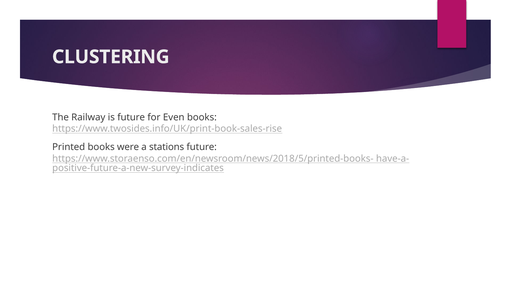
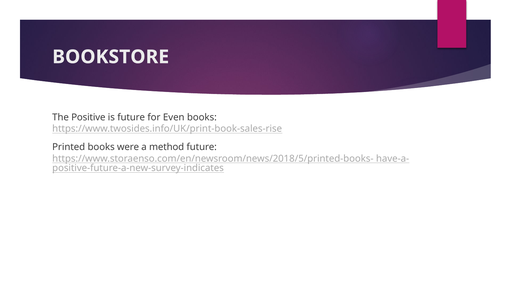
CLUSTERING: CLUSTERING -> BOOKSTORE (111, 57)
Railway: Railway -> Positive (88, 117)
stations: stations -> method (167, 147)
